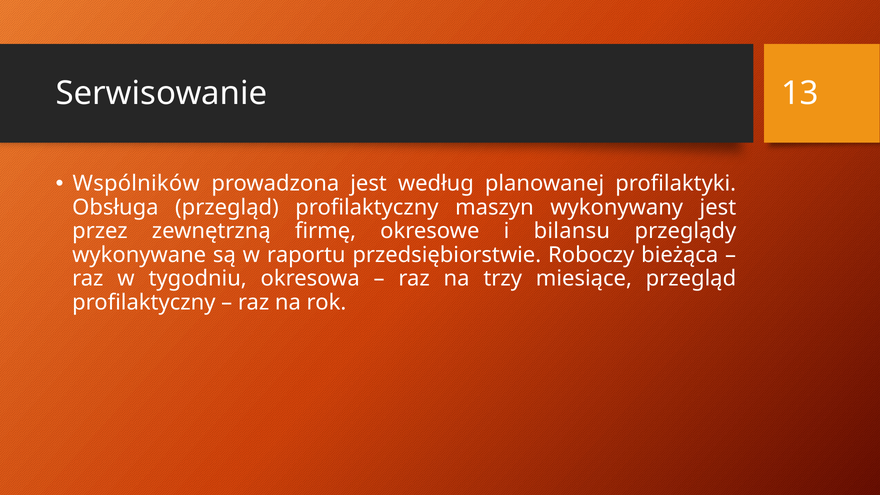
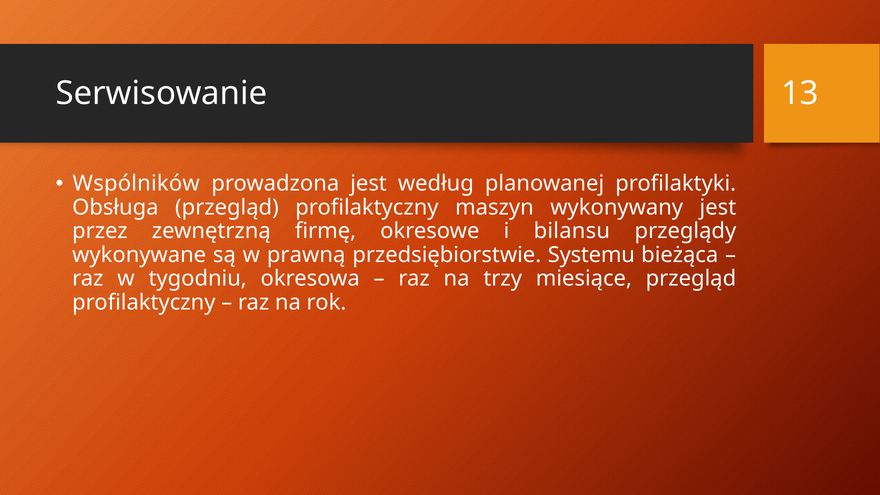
raportu: raportu -> prawną (306, 255)
Roboczy: Roboczy -> Systemu (591, 255)
